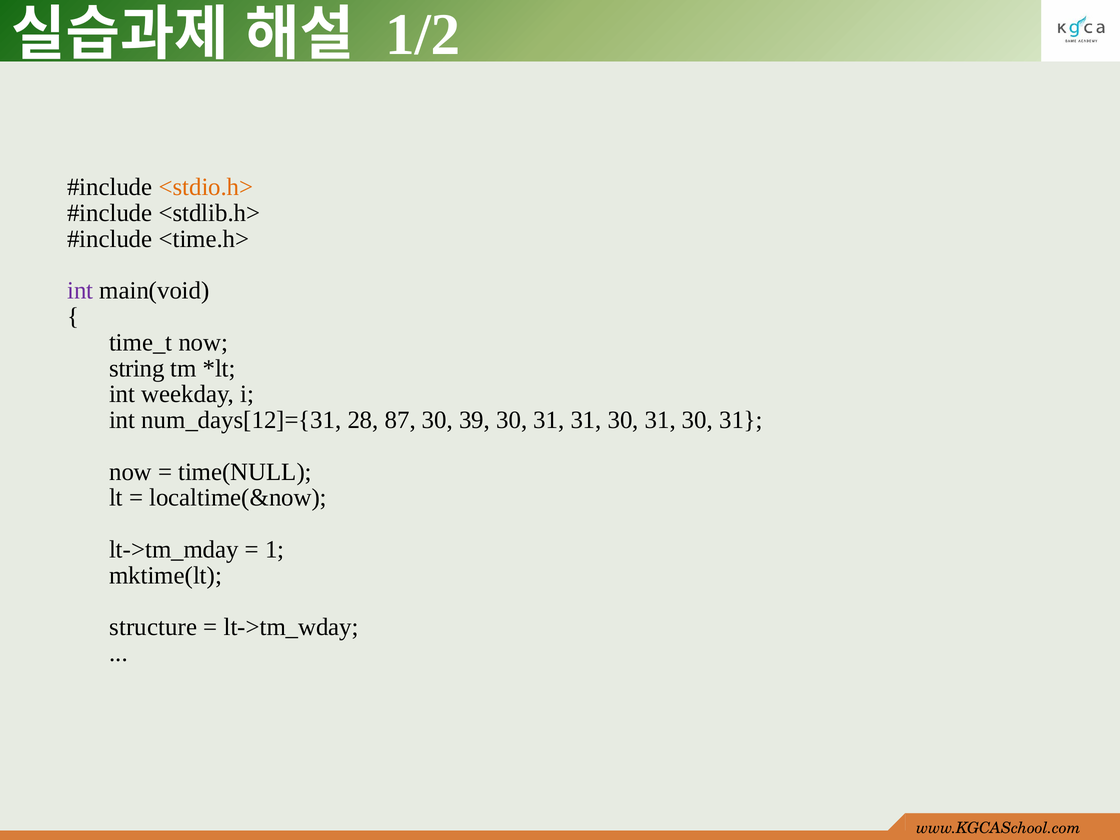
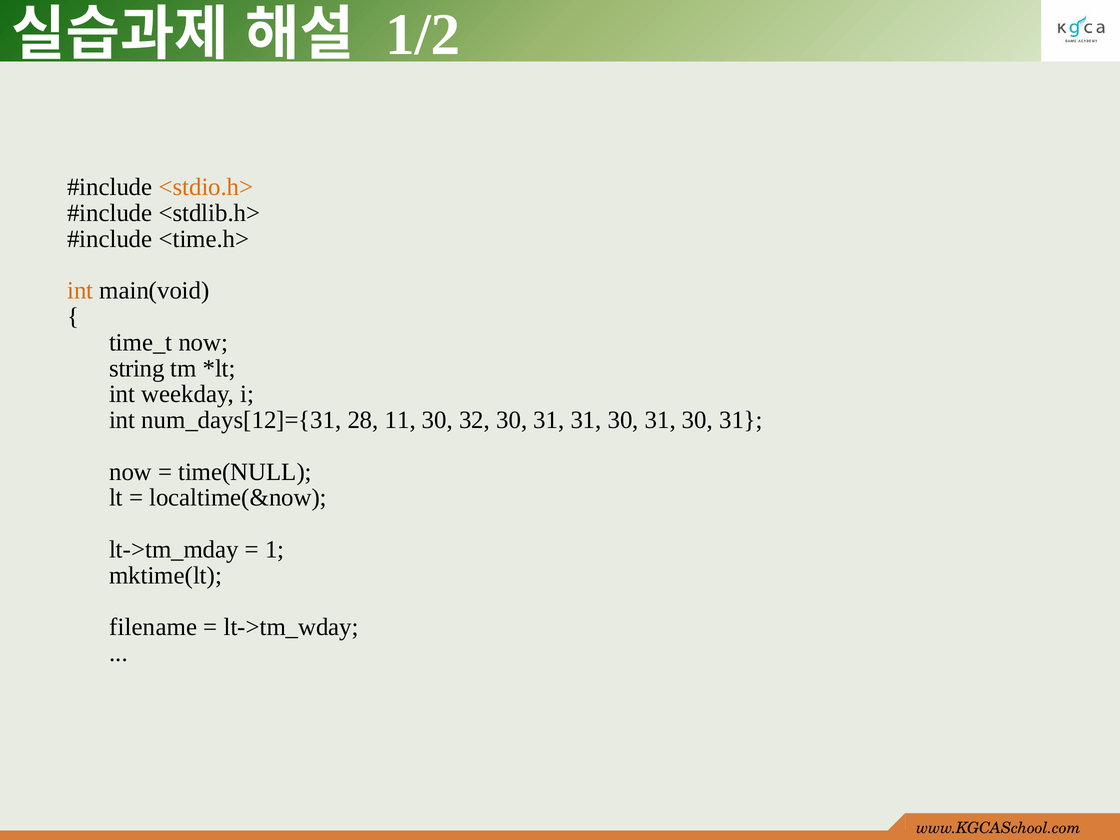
int colour: purple -> orange (80, 291)
87: 87 -> 11 (400, 420)
39: 39 -> 32 (475, 420)
structure: structure -> filename (153, 627)
